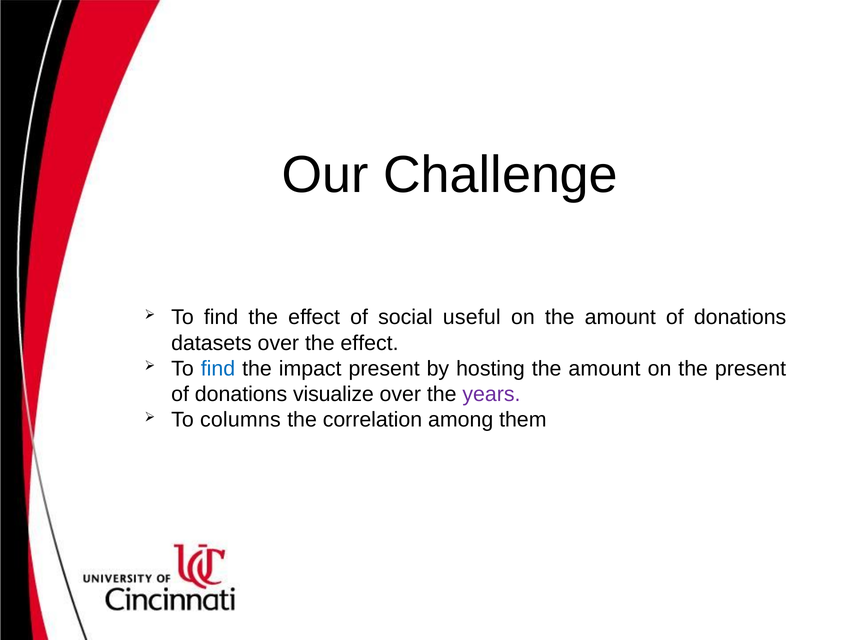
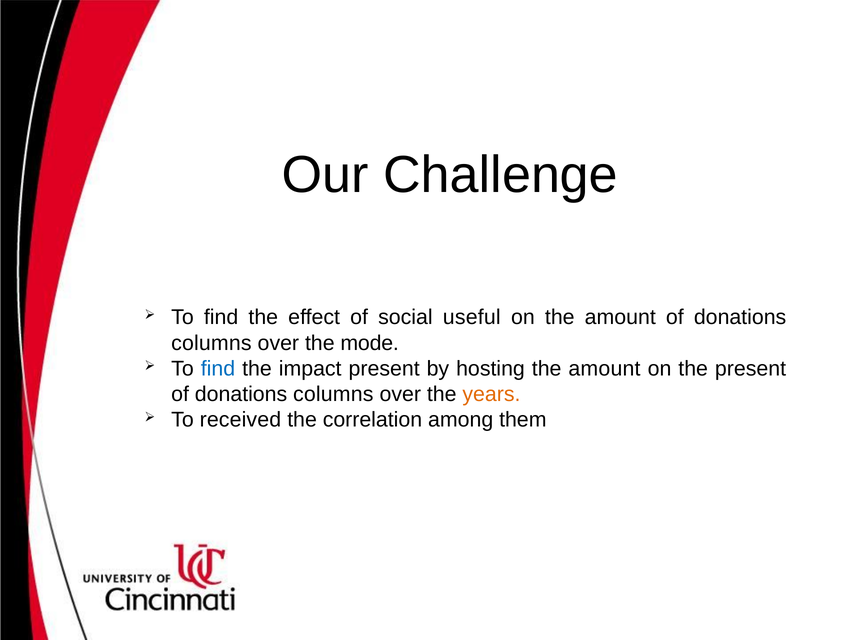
datasets: datasets -> columns (211, 343)
over the effect: effect -> mode (370, 343)
visualize: visualize -> columns (333, 394)
years colour: purple -> orange (491, 394)
columns: columns -> received (240, 420)
